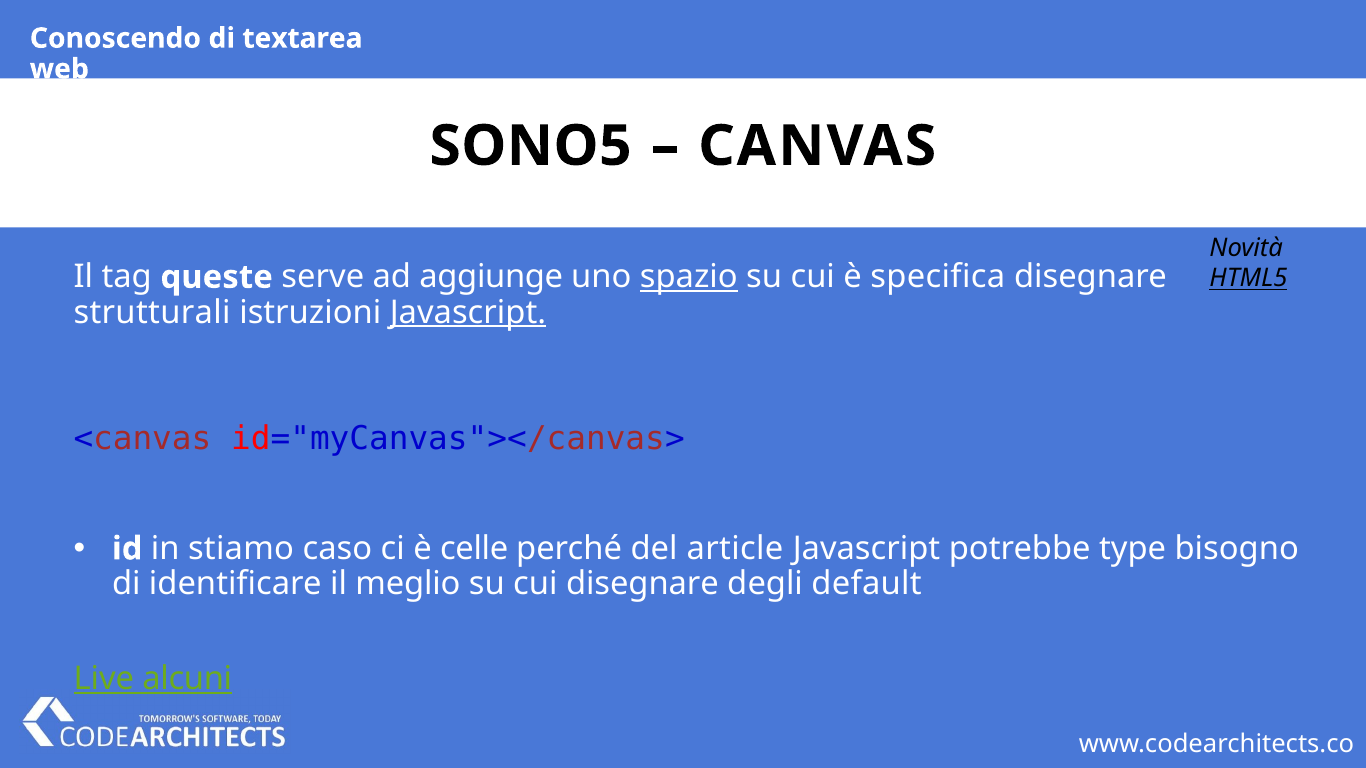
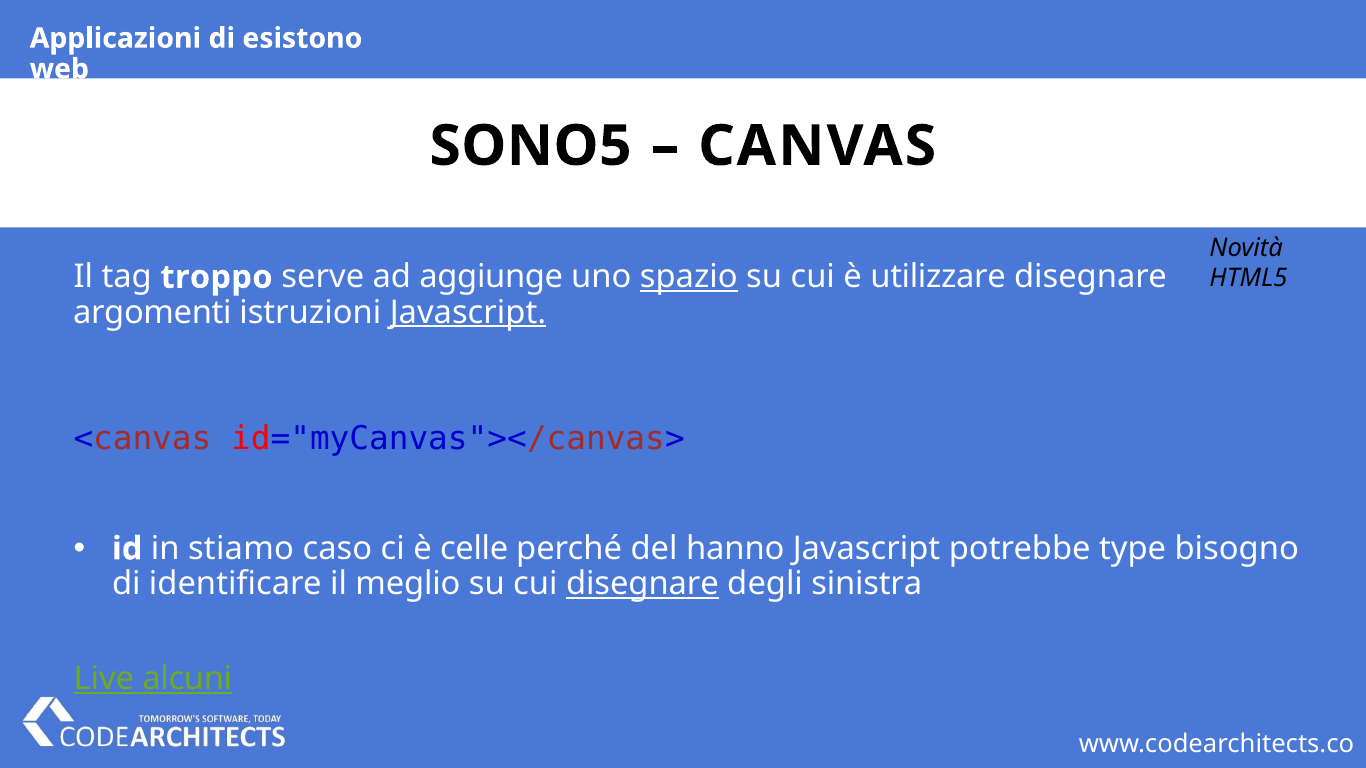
Conoscendo: Conoscendo -> Applicazioni (115, 38)
textarea: textarea -> esistono (302, 38)
queste: queste -> troppo (217, 277)
specifica: specifica -> utilizzare (938, 277)
HTML5 underline: present -> none (1248, 279)
strutturali: strutturali -> argomenti (152, 313)
article: article -> hanno (735, 549)
disegnare underline: none -> present (642, 584)
default: default -> sinistra (867, 584)
